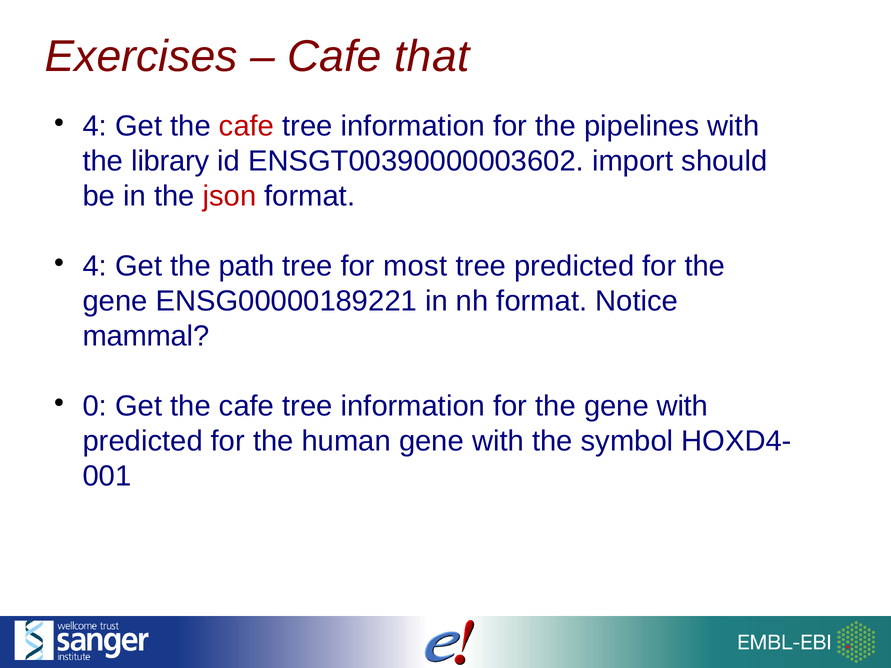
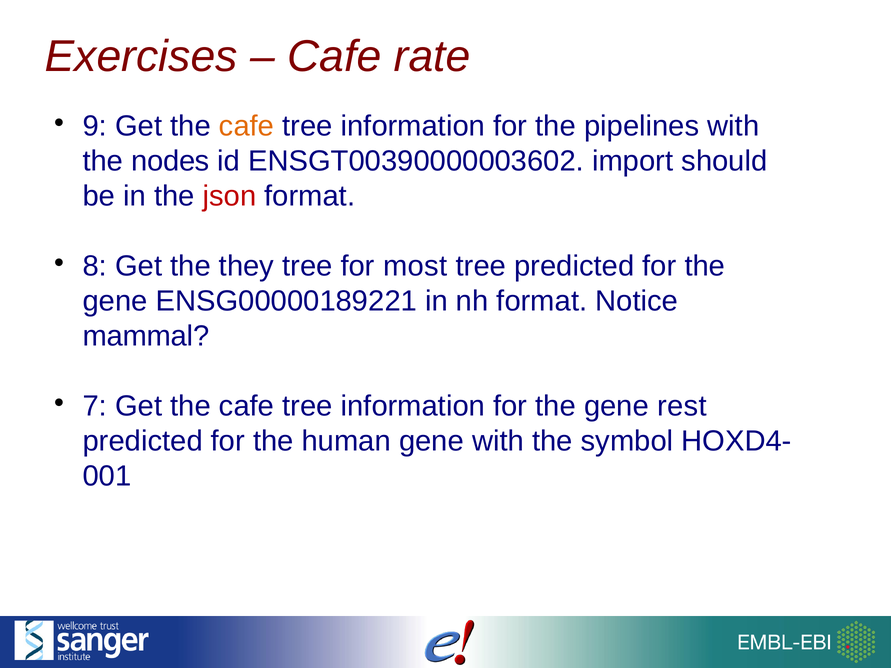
that: that -> rate (432, 57)
4: 4 -> 9 (95, 126)
cafe colour: red -> orange (247, 126)
library: library -> nodes (170, 161)
4: 4 -> 8 (95, 266)
path: path -> they (247, 266)
0: 0 -> 7 (95, 406)
the gene with: with -> rest (682, 406)
